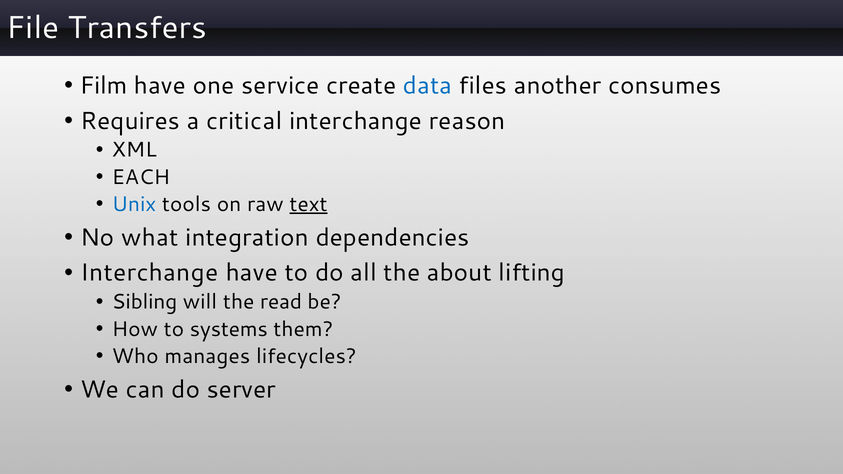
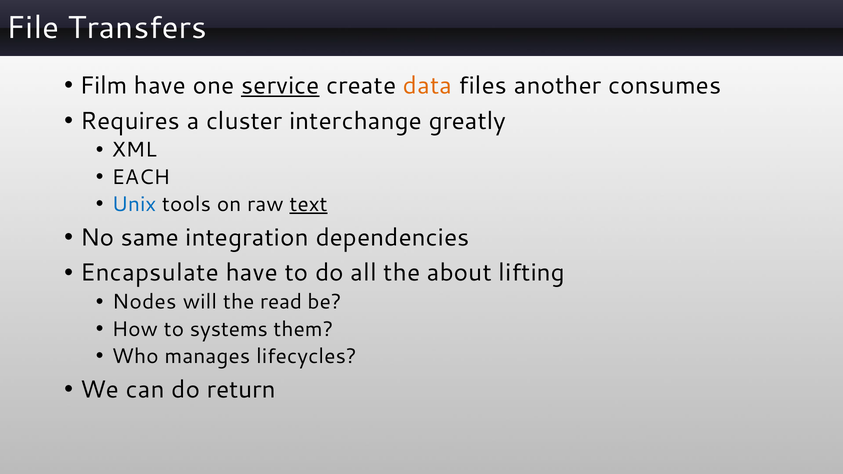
service underline: none -> present (280, 86)
data colour: blue -> orange (428, 86)
critical: critical -> cluster (244, 121)
reason: reason -> greatly (467, 121)
what: what -> same (150, 238)
Interchange: Interchange -> Encapsulate (149, 273)
Sibling: Sibling -> Nodes (144, 302)
server: server -> return (241, 390)
